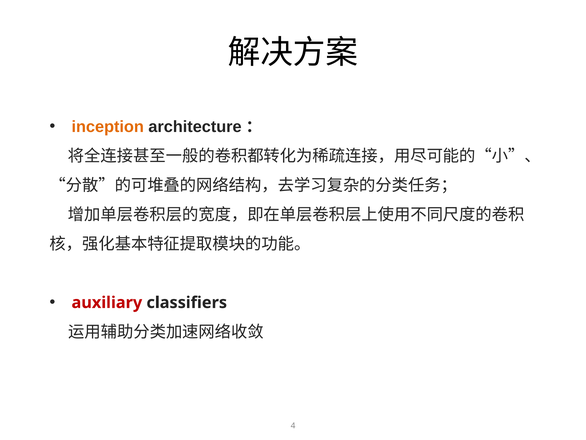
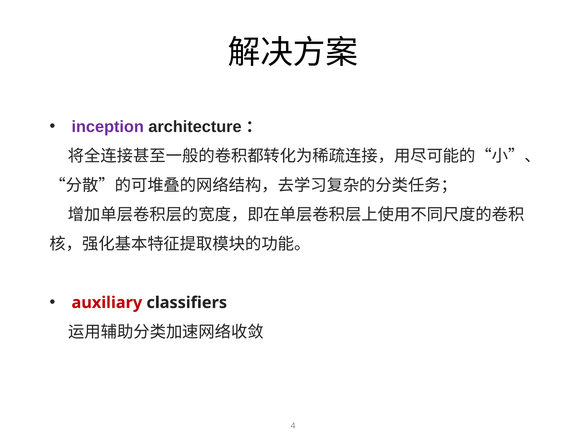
inception colour: orange -> purple (108, 126)
